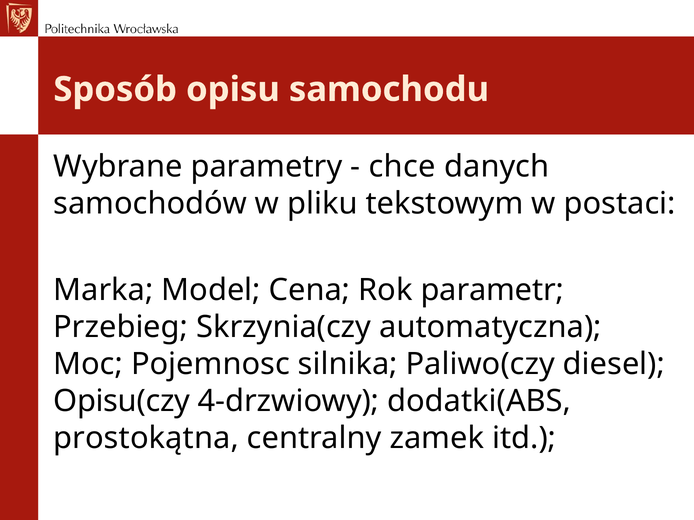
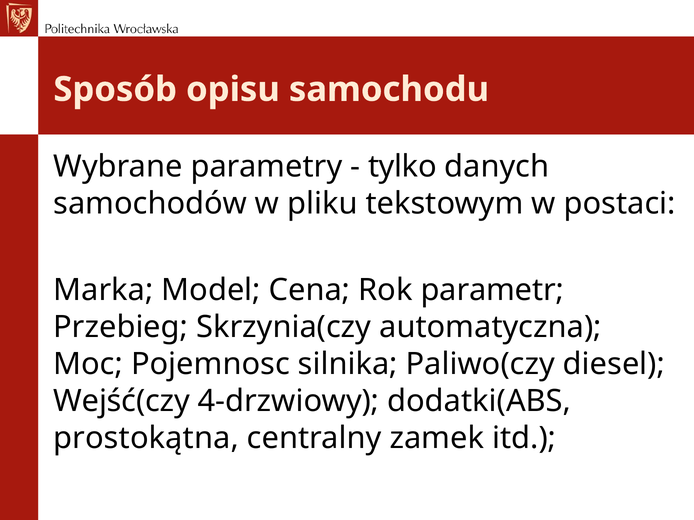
chce: chce -> tylko (402, 167)
Opisu(czy: Opisu(czy -> Wejść(czy (122, 401)
